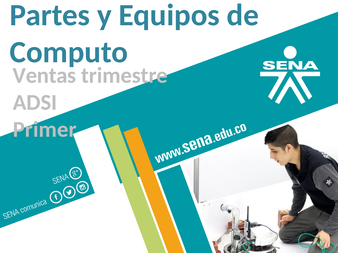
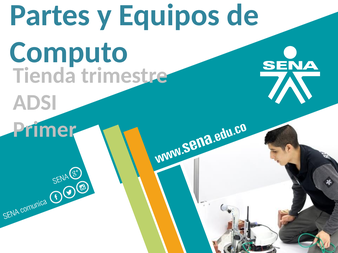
Ventas: Ventas -> Tienda (44, 76)
